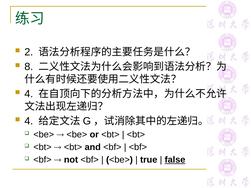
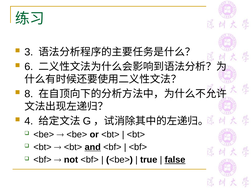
2: 2 -> 3 (29, 52)
8: 8 -> 6 (29, 67)
4: 4 -> 8 (29, 94)
and underline: none -> present (93, 147)
